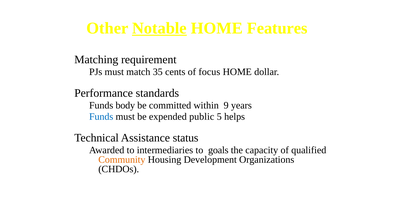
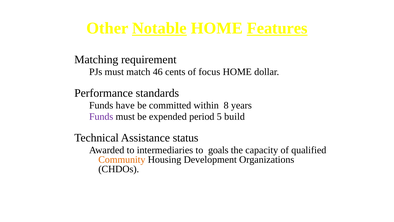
Features underline: none -> present (277, 28)
35: 35 -> 46 (158, 72)
body: body -> have (125, 105)
9: 9 -> 8 (226, 105)
Funds colour: blue -> purple (101, 116)
public: public -> period (202, 116)
helps: helps -> build (235, 116)
